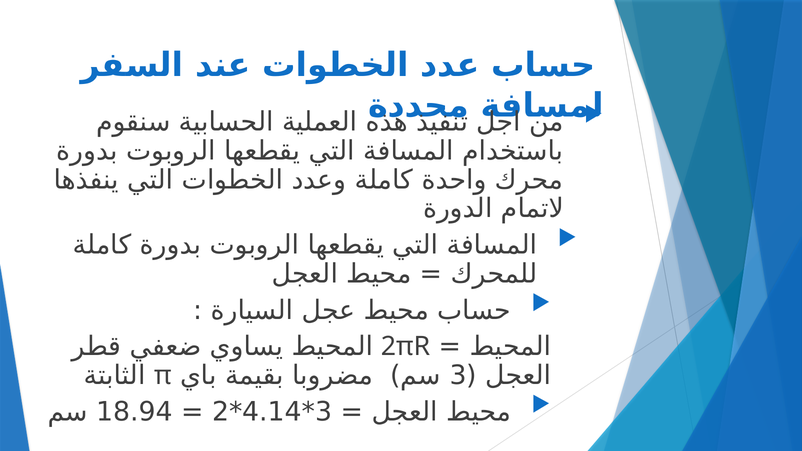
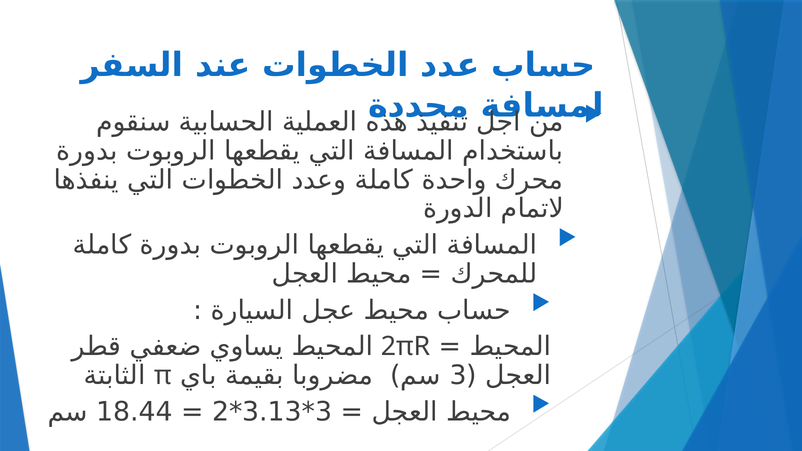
18.94: 18.94 -> 18.44 (134, 412)
4.14: 4.14 -> 3.13 (272, 412)
